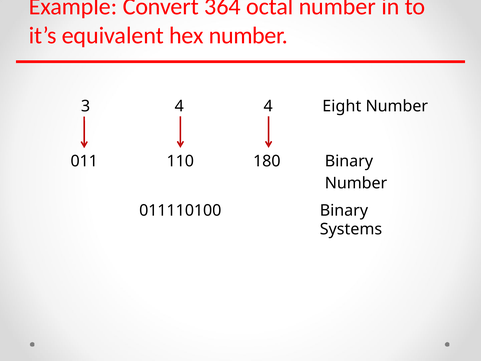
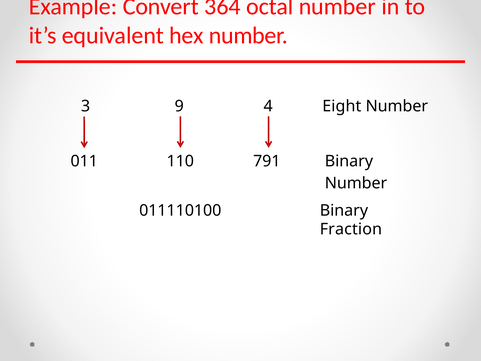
3 4: 4 -> 9 (179, 106)
180: 180 -> 791 (267, 161)
Systems: Systems -> Fraction (351, 229)
